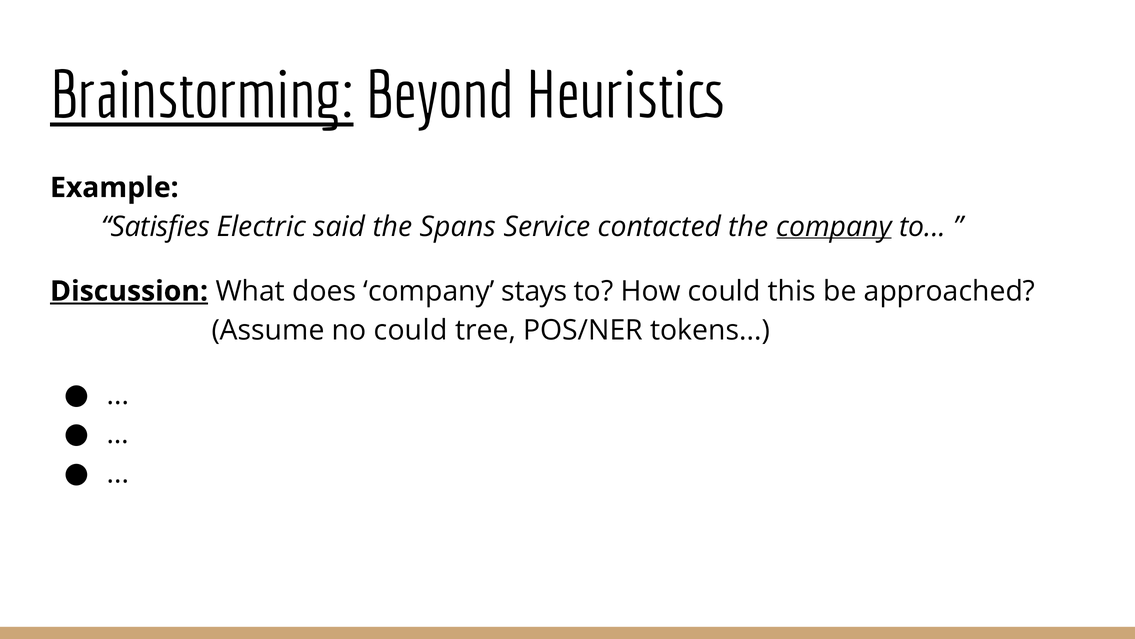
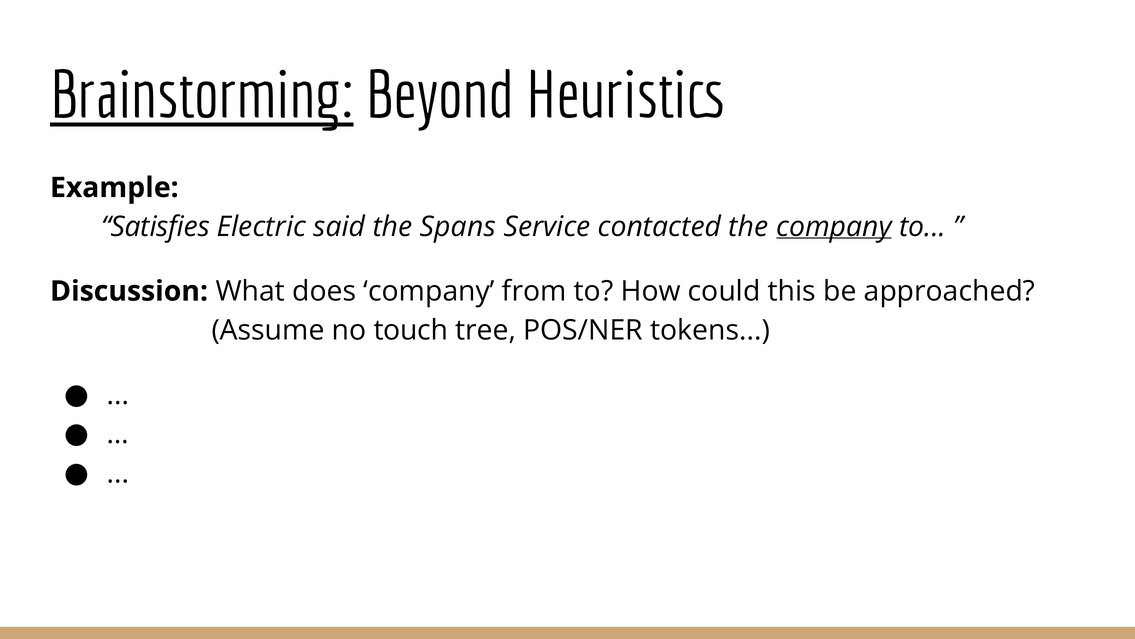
Discussion underline: present -> none (129, 291)
stays: stays -> from (534, 291)
no could: could -> touch (411, 330)
